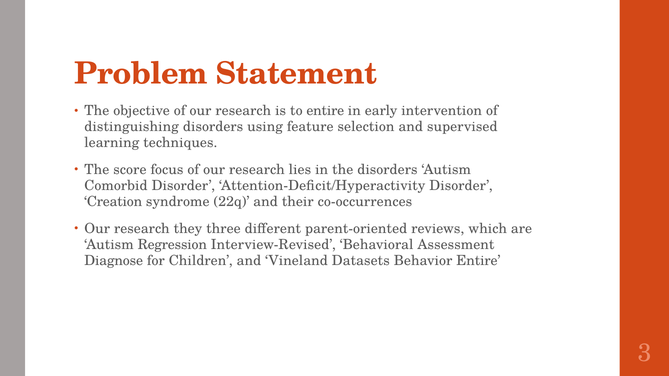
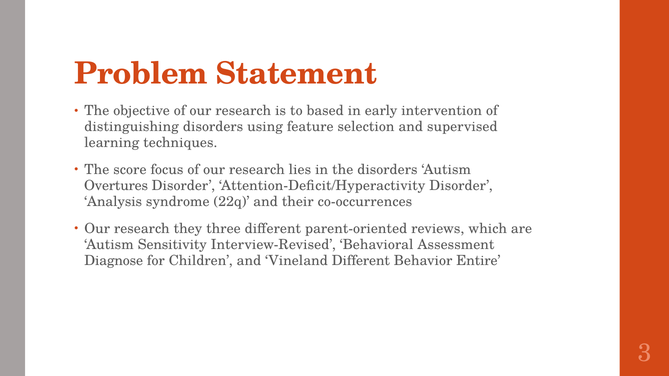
to entire: entire -> based (325, 111)
Comorbid: Comorbid -> Overtures (116, 186)
Creation: Creation -> Analysis (113, 202)
Regression: Regression -> Sensitivity (172, 245)
Vineland Datasets: Datasets -> Different (361, 261)
